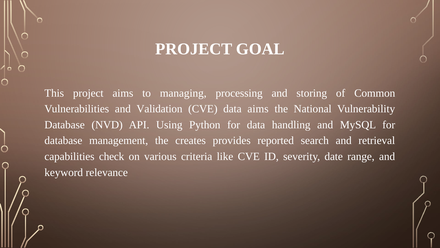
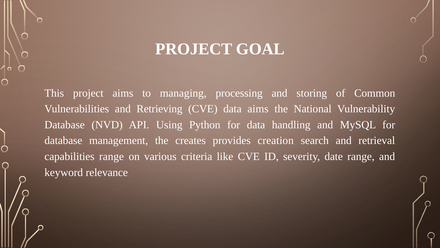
Validation: Validation -> Retrieving (160, 109)
reported: reported -> creation (276, 140)
capabilities check: check -> range (112, 156)
